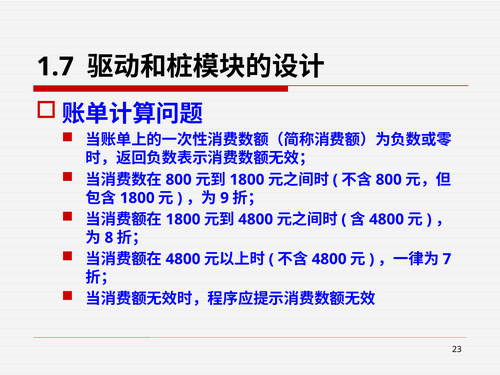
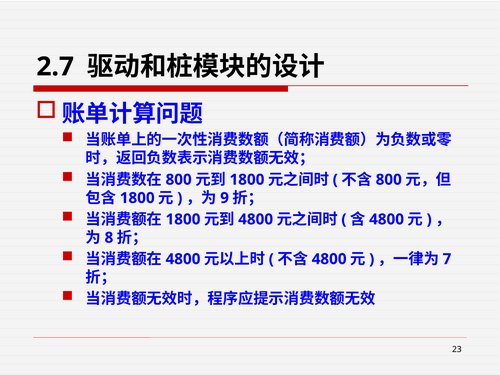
1.7: 1.7 -> 2.7 (55, 67)
